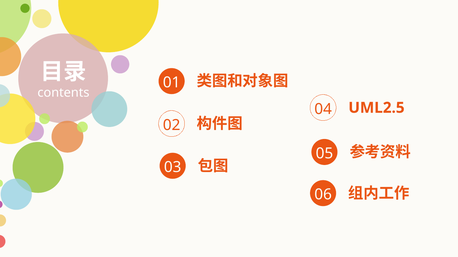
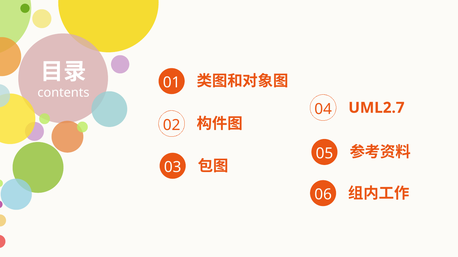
UML2.5: UML2.5 -> UML2.7 (376, 108)
